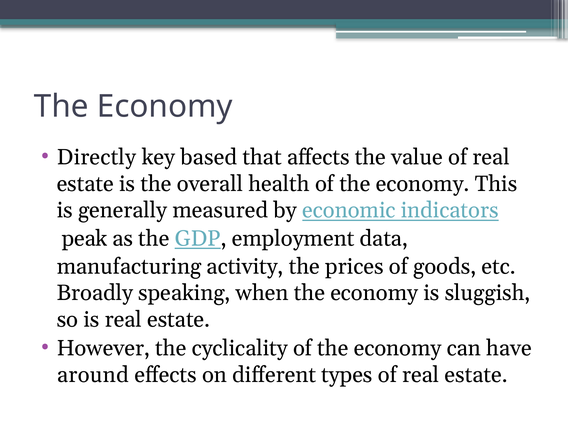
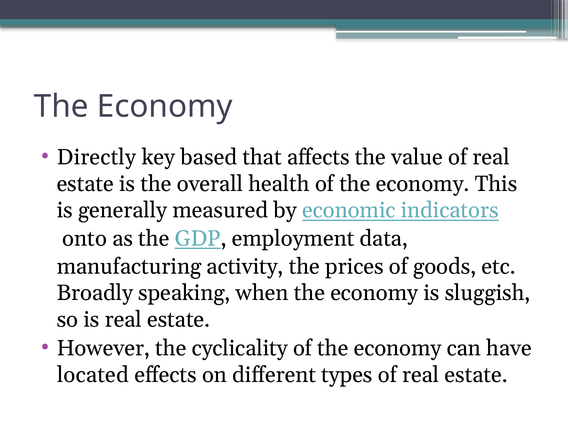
peak: peak -> onto (84, 238)
around: around -> located (93, 375)
